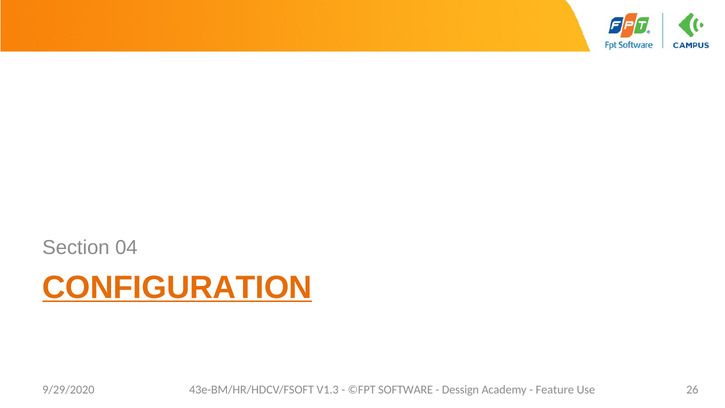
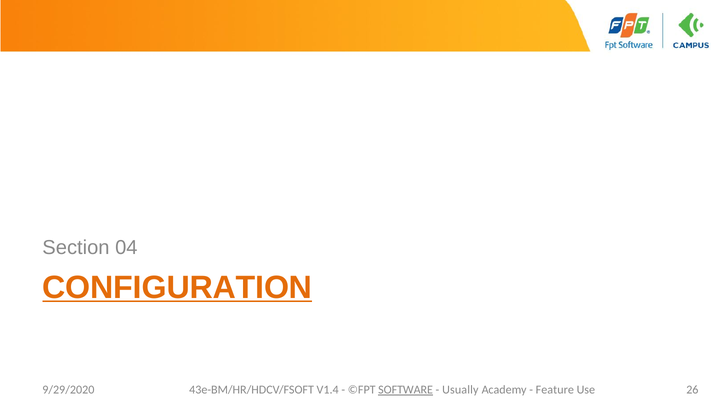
V1.3: V1.3 -> V1.4 (328, 390)
SOFTWARE underline: none -> present (406, 390)
Dessign: Dessign -> Usually (460, 390)
